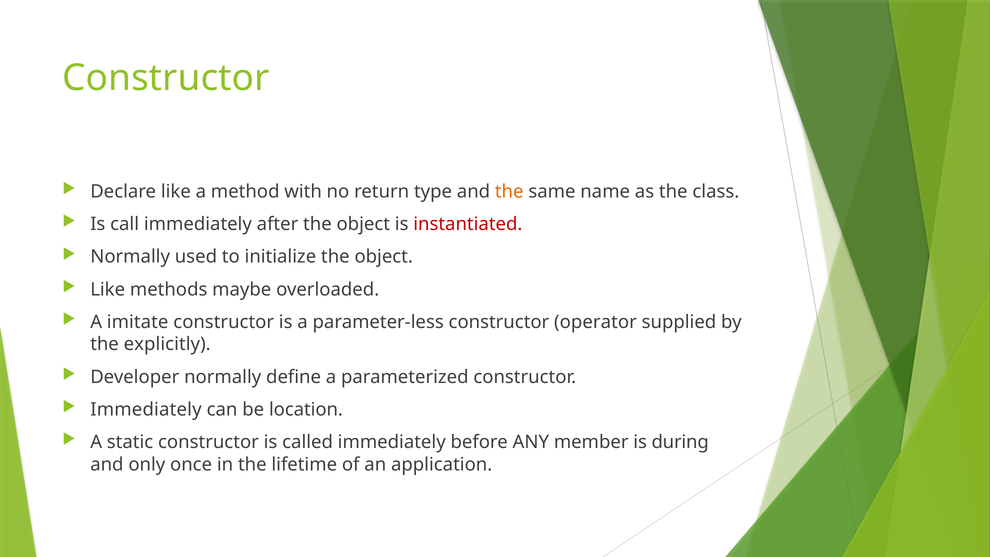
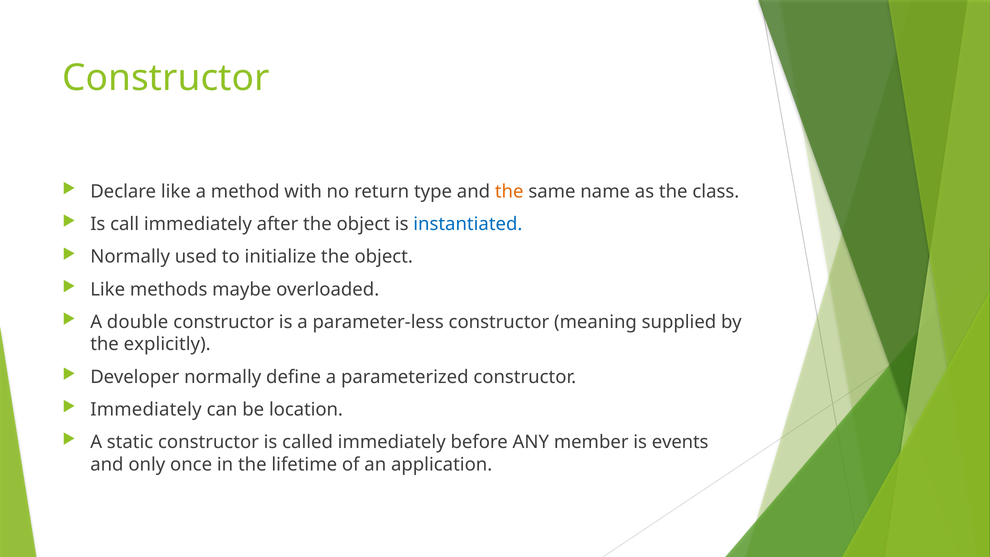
instantiated colour: red -> blue (468, 224)
imitate: imitate -> double (138, 322)
operator: operator -> meaning (595, 322)
during: during -> events (680, 442)
